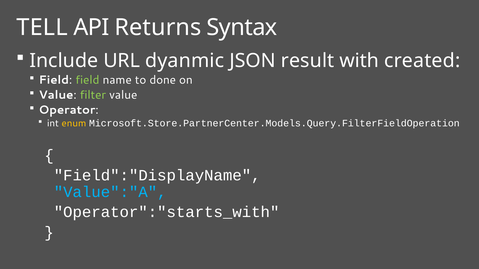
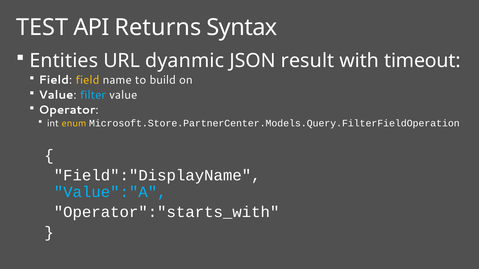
TELL: TELL -> TEST (42, 27)
Include: Include -> Entities (64, 61)
created: created -> timeout (422, 61)
field colour: light green -> yellow (87, 80)
done: done -> build (163, 80)
filter colour: light green -> light blue (93, 95)
